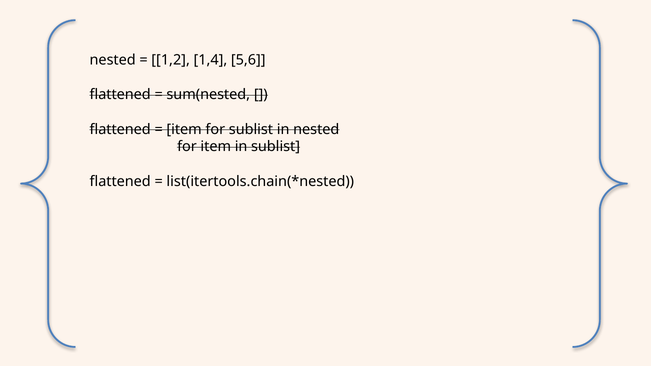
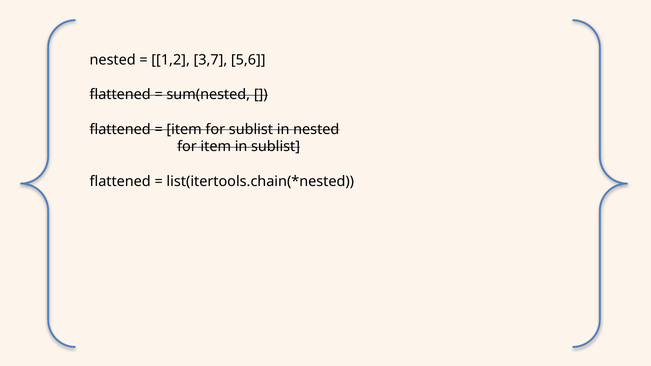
1,4: 1,4 -> 3,7 (210, 60)
